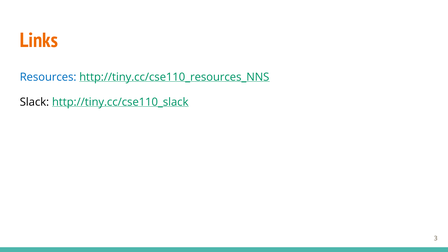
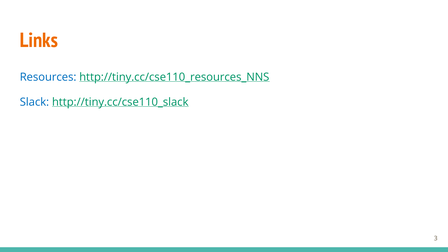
Slack colour: black -> blue (34, 102)
